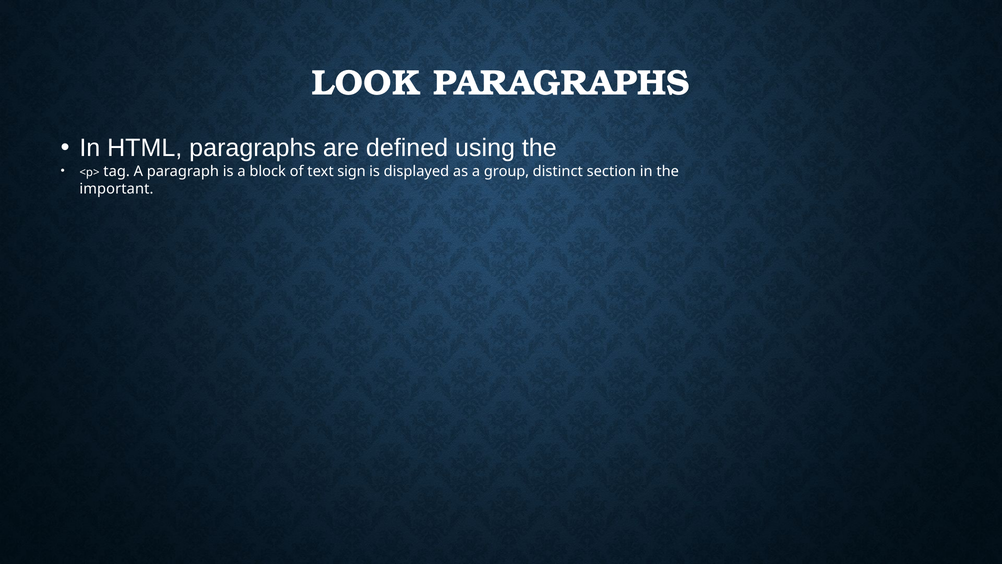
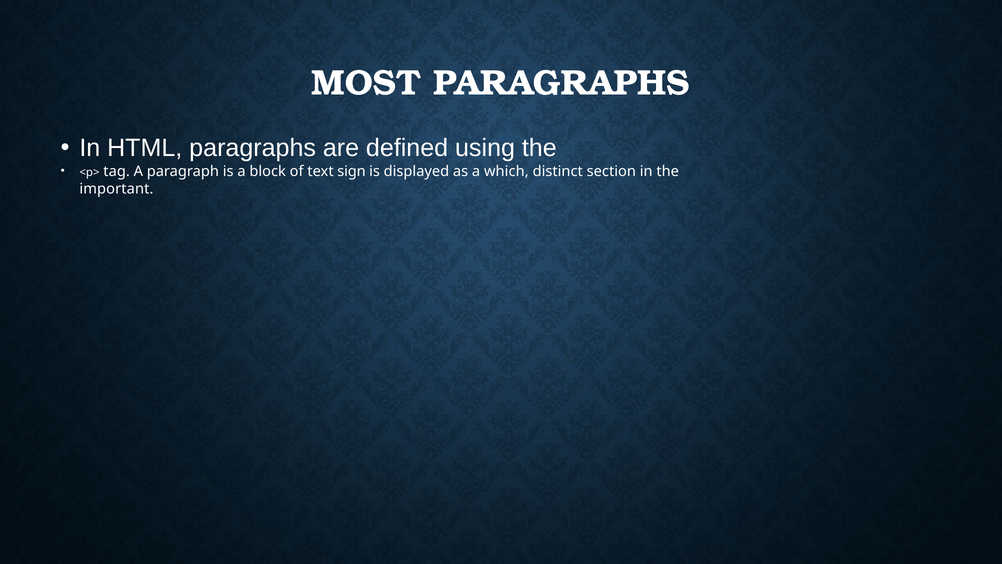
LOOK: LOOK -> MOST (366, 83)
group: group -> which (506, 171)
